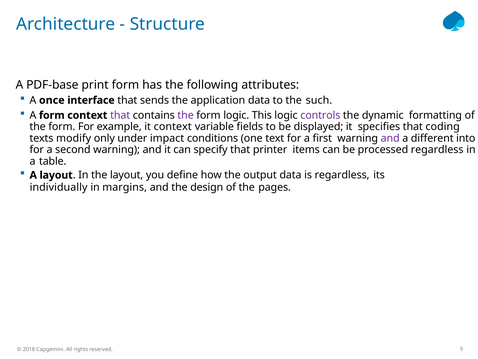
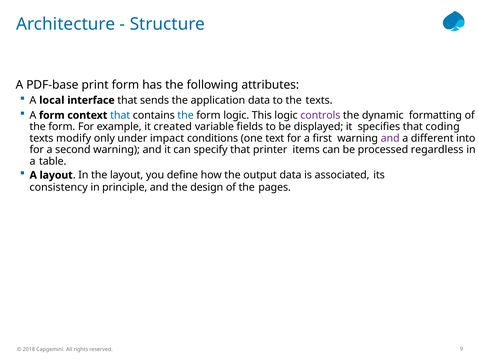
once: once -> local (52, 100)
the such: such -> texts (319, 100)
that colour: purple -> blue (120, 115)
the colour: purple -> blue (186, 115)
it context: context -> created (173, 127)
is regardless: regardless -> associated (342, 175)
individually: individually -> consistency (59, 187)
margins: margins -> principle (125, 187)
